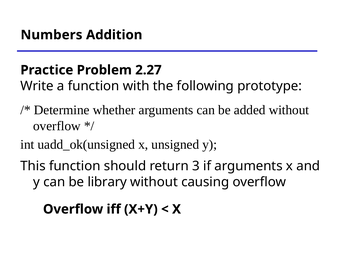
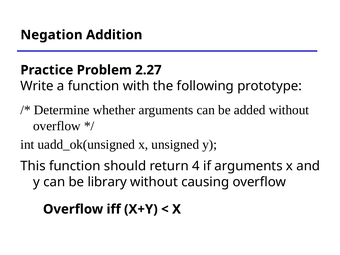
Numbers: Numbers -> Negation (51, 35)
3: 3 -> 4 (196, 166)
